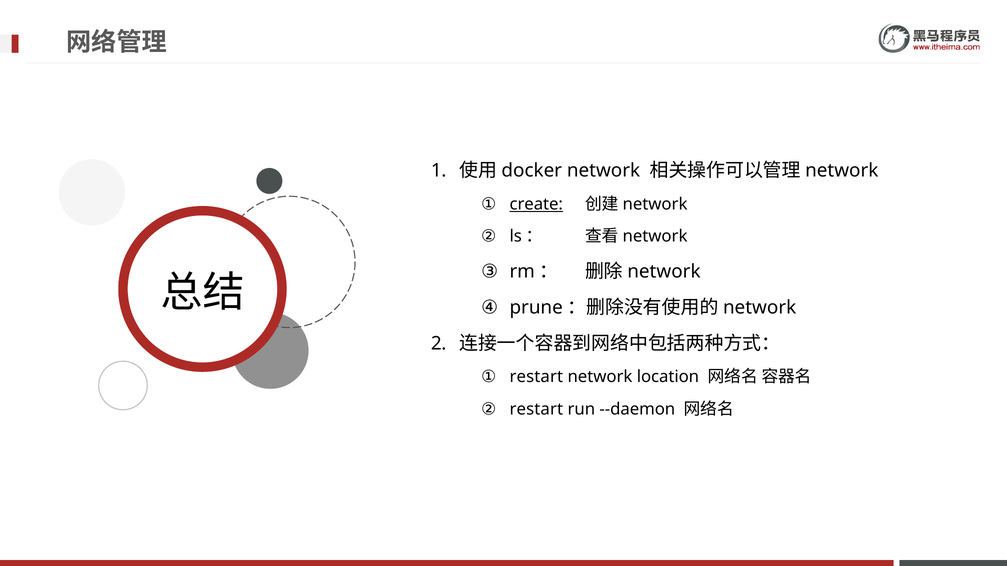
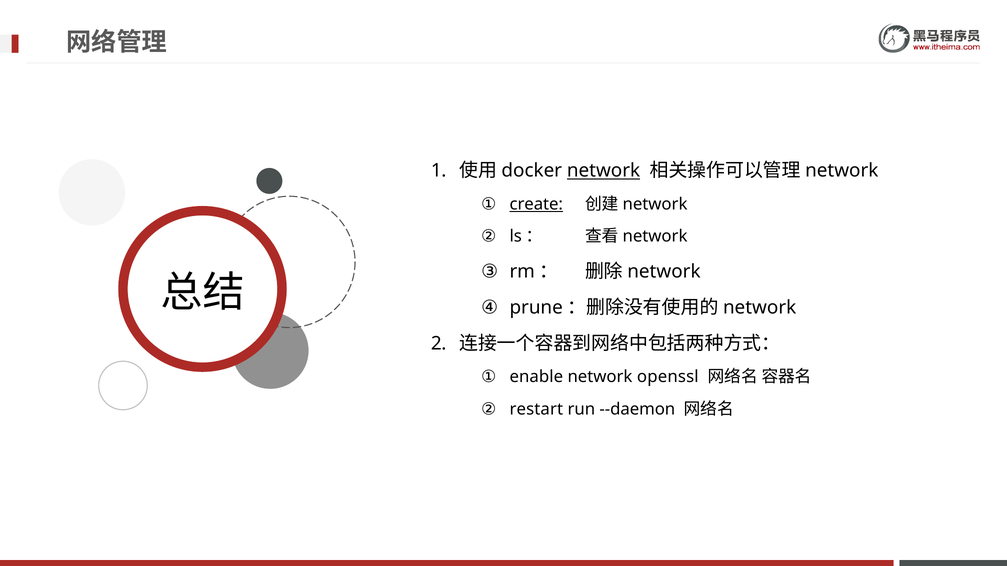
network underline: none -> present (604, 171)
restart: restart -> enable (536, 377)
location: location -> openssl (668, 377)
